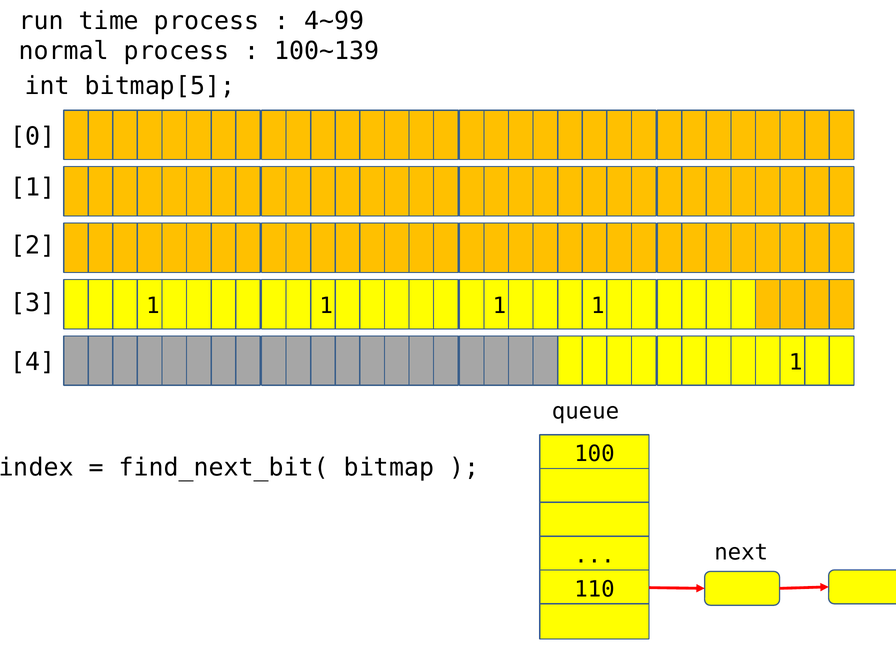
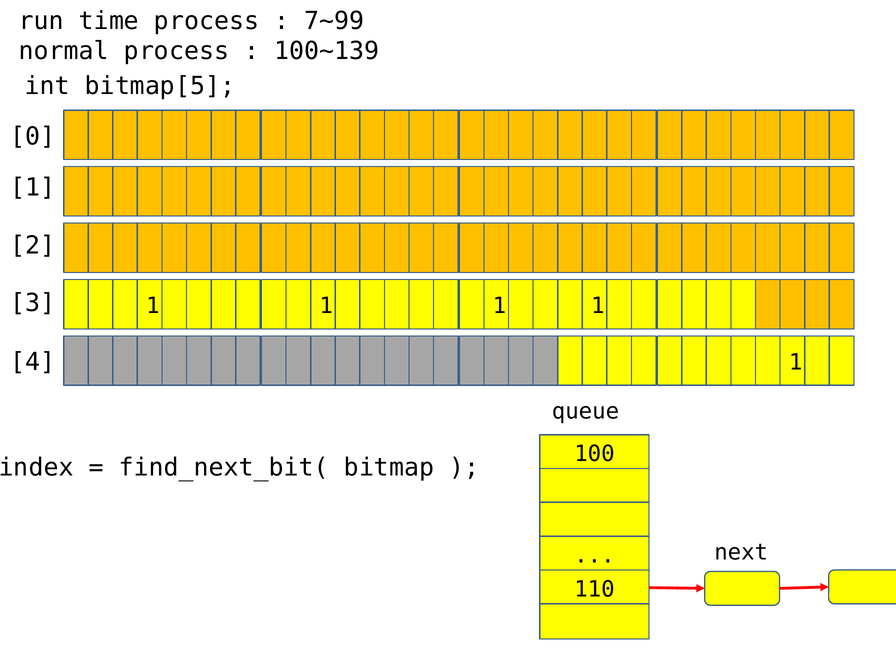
4~99: 4~99 -> 7~99 (334, 21)
